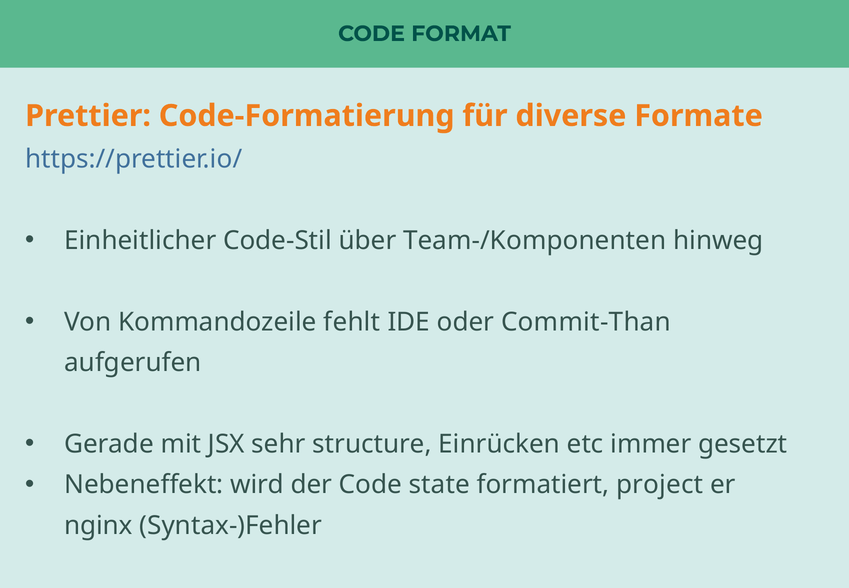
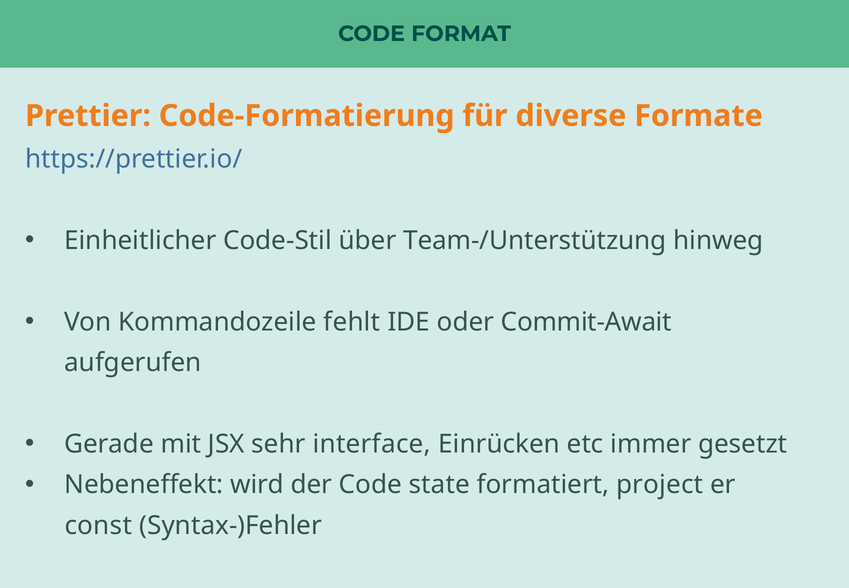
Team-/Komponenten: Team-/Komponenten -> Team-/Unterstützung (535, 240)
Commit-Than: Commit-Than -> Commit-Await (586, 322)
structure: structure -> interface (372, 444)
nginx: nginx -> const (98, 525)
